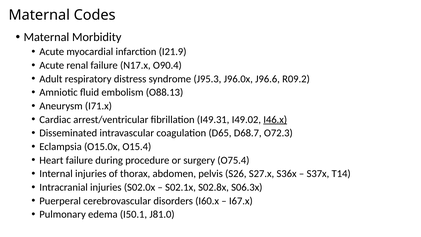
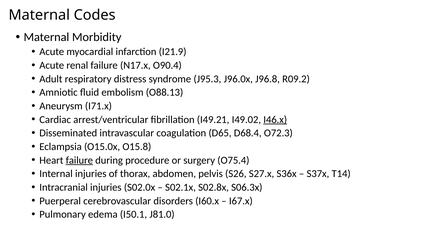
J96.6: J96.6 -> J96.8 (268, 79)
I49.31: I49.31 -> I49.21 (213, 119)
D68.7: D68.7 -> D68.4 (248, 133)
O15.4: O15.4 -> O15.8 (137, 147)
failure underline: none -> present (79, 160)
